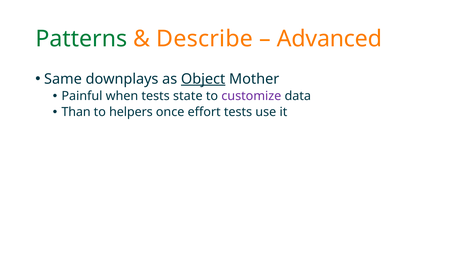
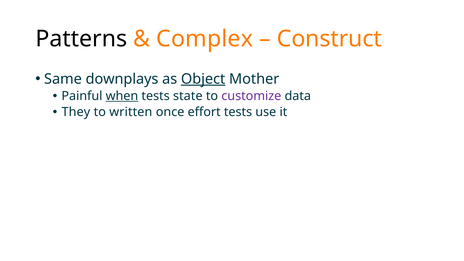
Patterns colour: green -> black (81, 39)
Describe: Describe -> Complex (205, 39)
Advanced: Advanced -> Construct (329, 39)
when underline: none -> present (122, 96)
Than: Than -> They (76, 112)
helpers: helpers -> written (131, 112)
